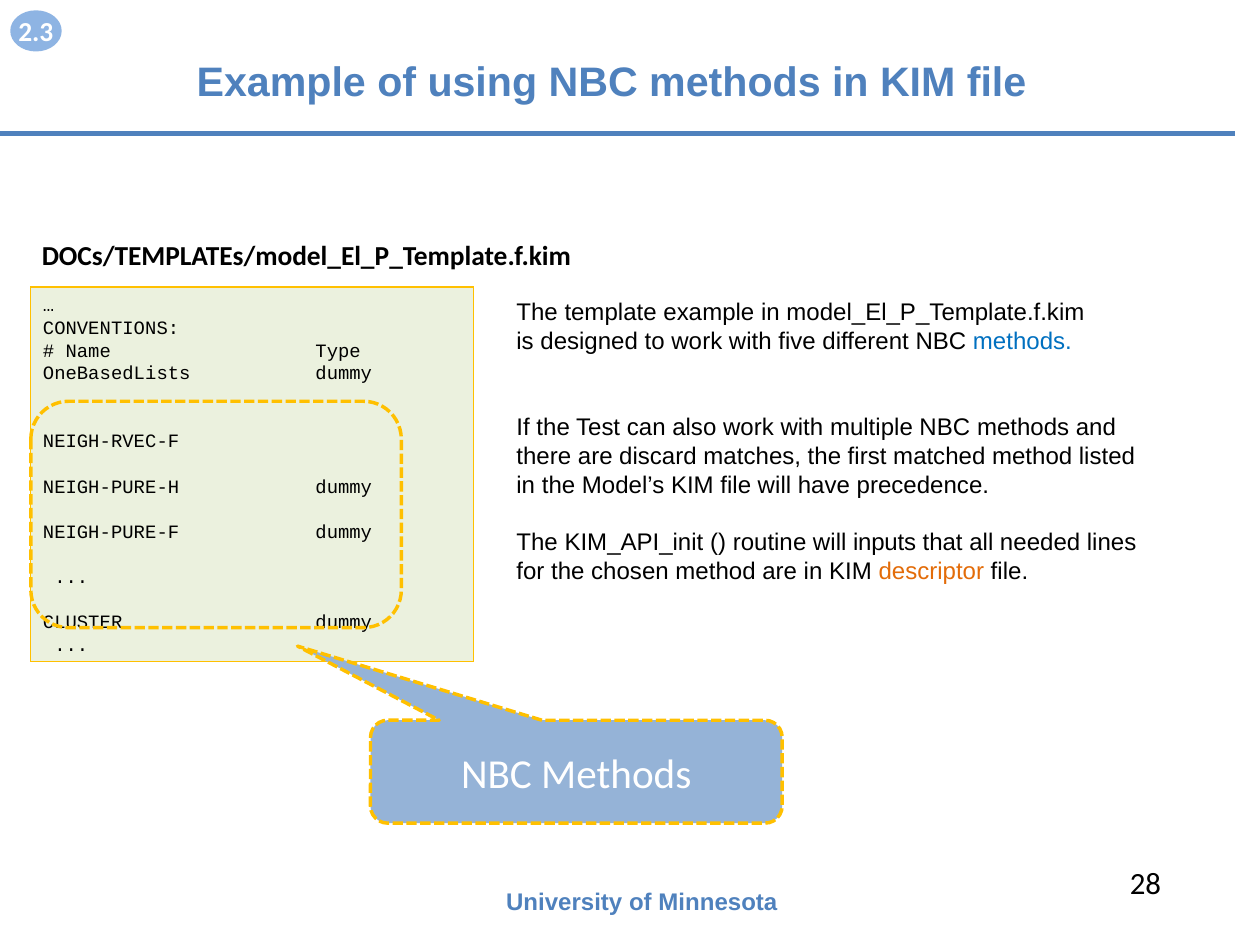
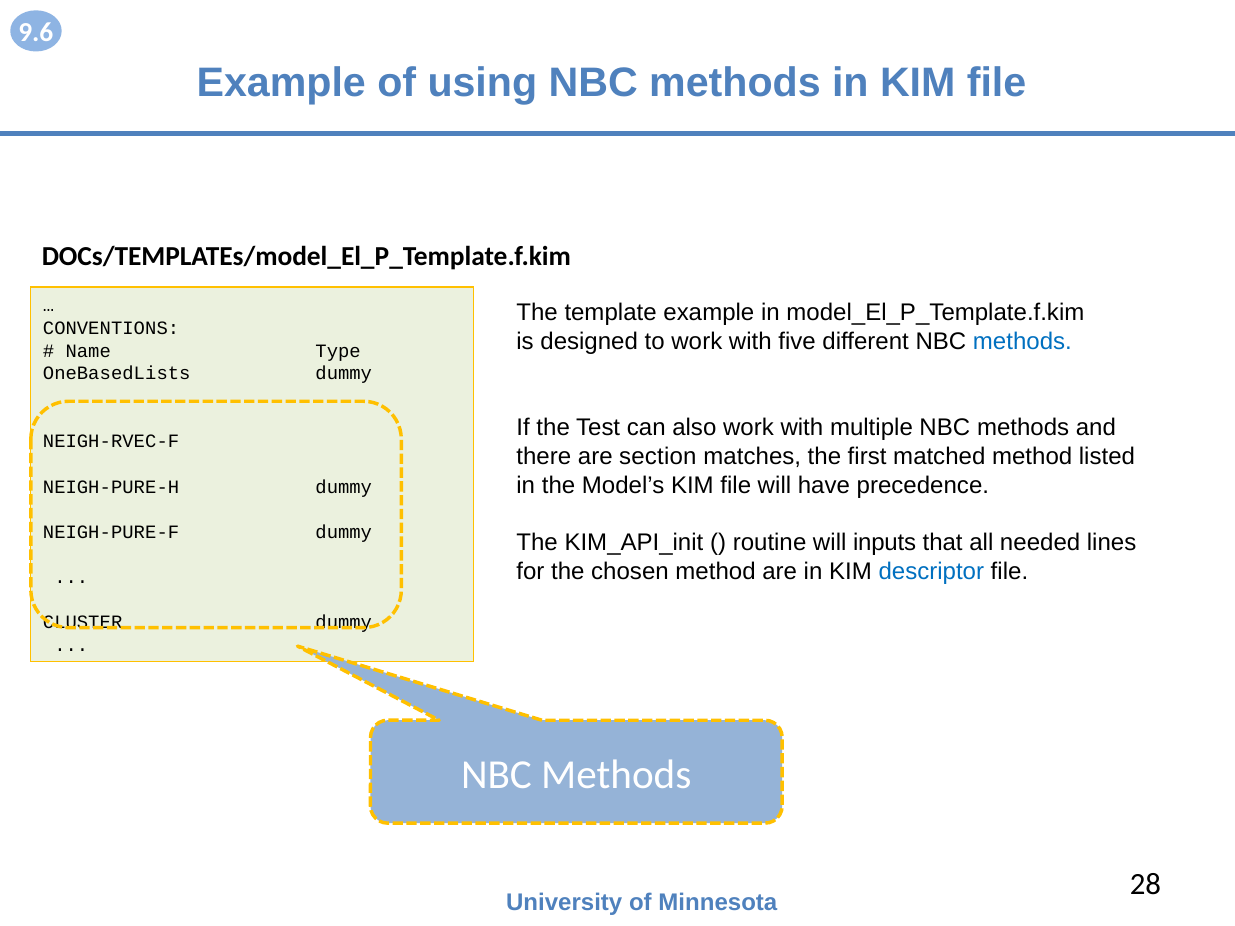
2.3: 2.3 -> 9.6 (36, 33)
discard: discard -> section (658, 457)
descriptor colour: orange -> blue (931, 572)
